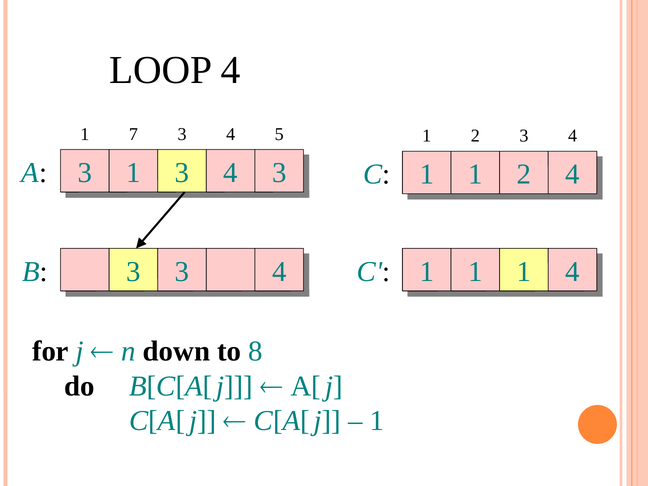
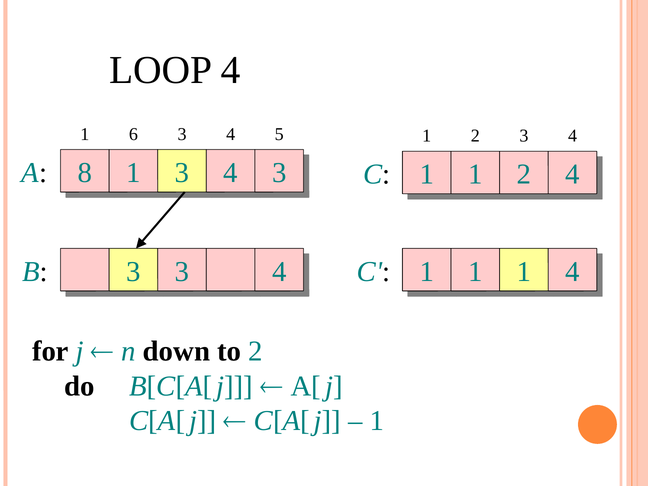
7: 7 -> 6 (133, 134)
A 3: 3 -> 8 (85, 173)
to 8: 8 -> 2 (256, 351)
